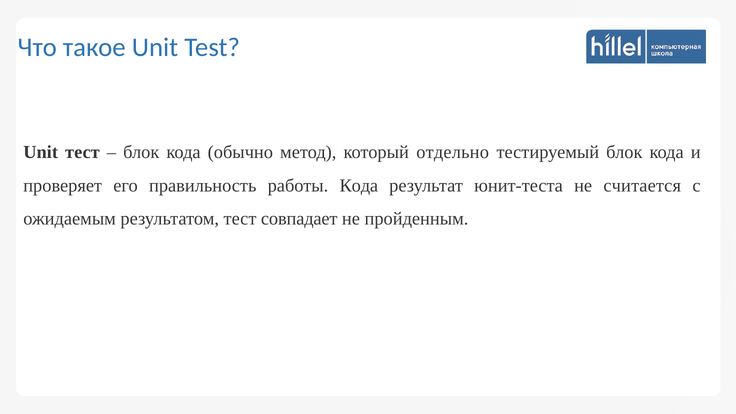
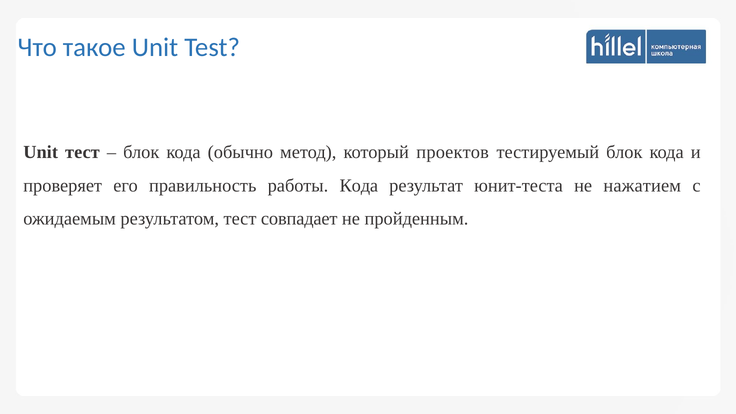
отдельно: отдельно -> проектов (453, 152)
считается: считается -> нажатием (642, 186)
